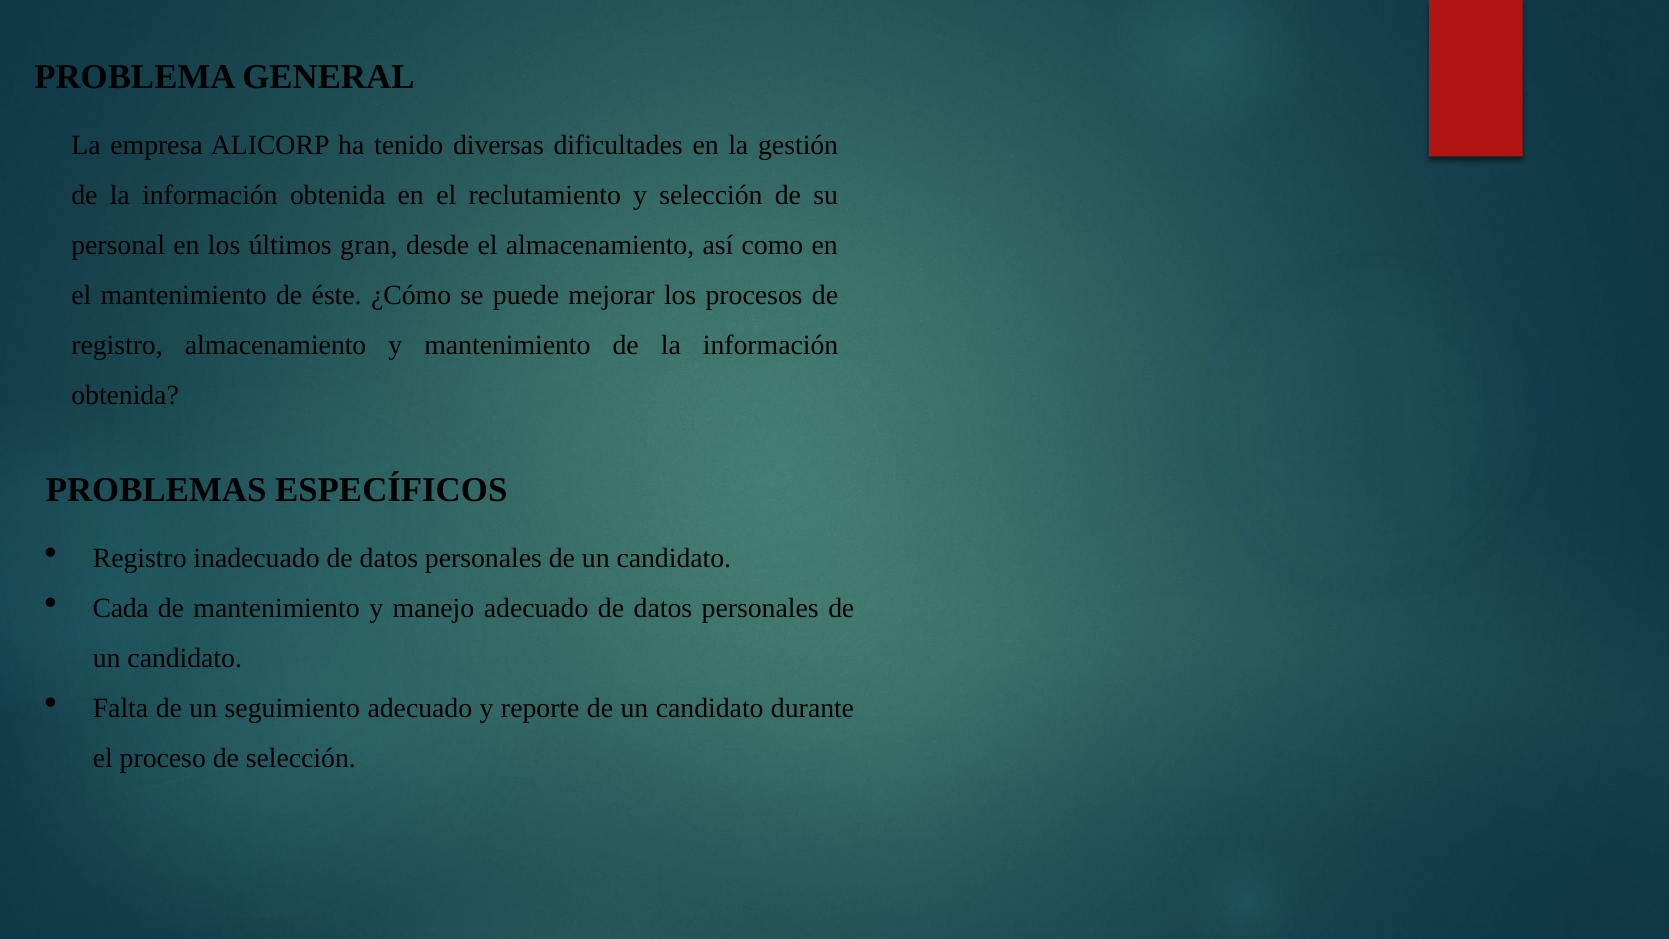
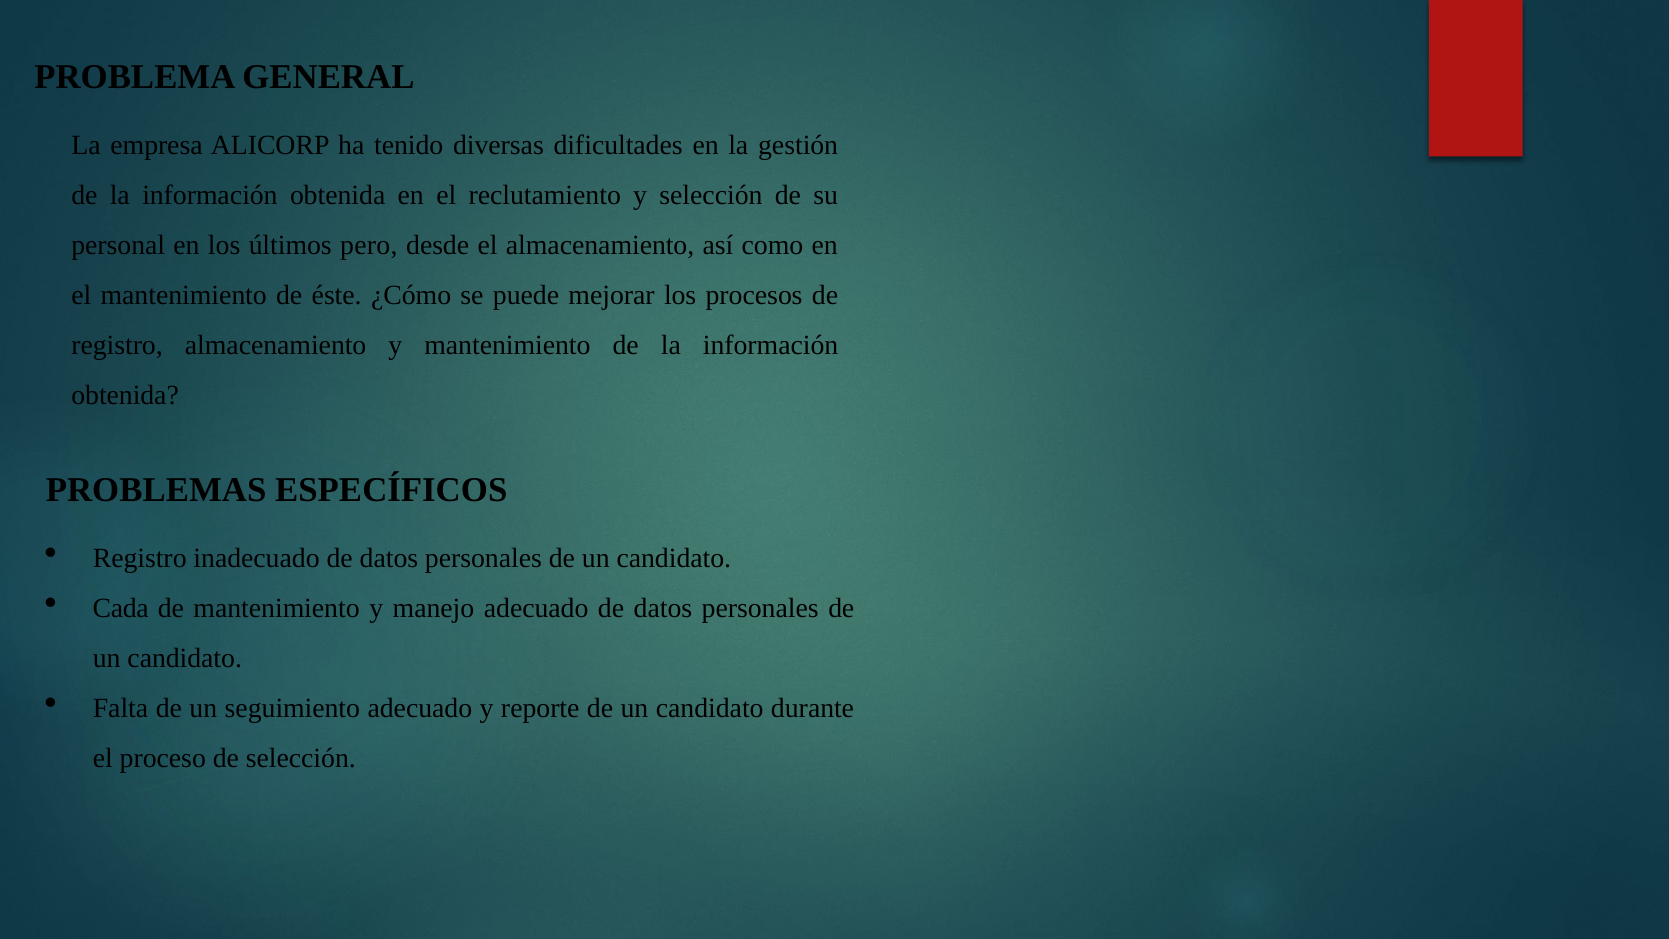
gran: gran -> pero (369, 245)
